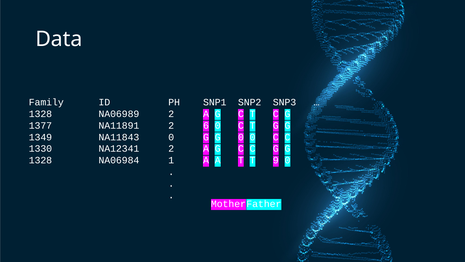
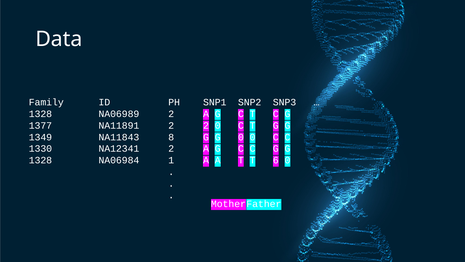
2 6: 6 -> 2 (206, 125)
NA11843 0: 0 -> 8 (171, 137)
9: 9 -> 6 (276, 160)
